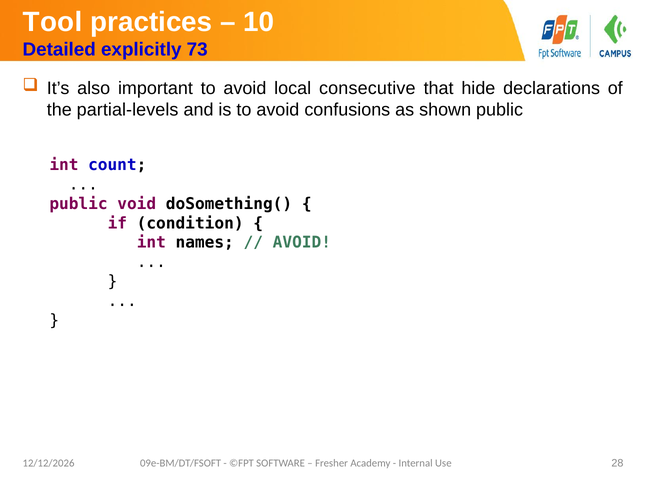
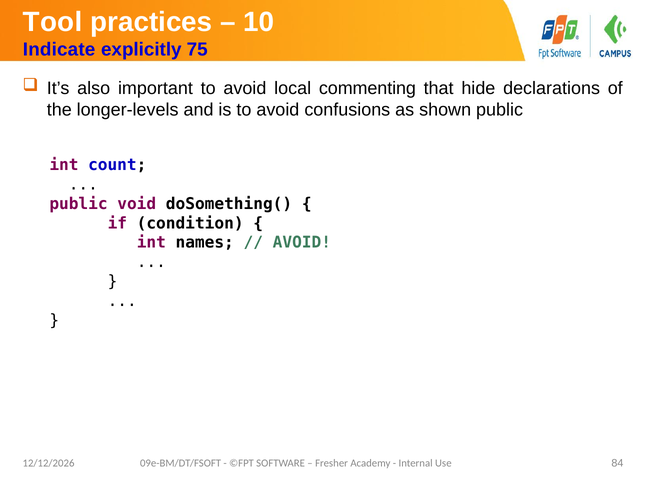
Detailed: Detailed -> Indicate (59, 49)
73: 73 -> 75 (197, 49)
consecutive: consecutive -> commenting (367, 88)
partial-levels: partial-levels -> longer-levels (128, 110)
28: 28 -> 84 (617, 463)
